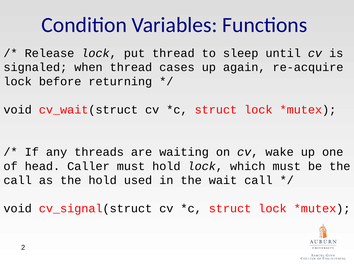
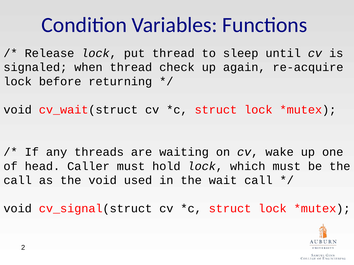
cases: cases -> check (177, 67)
the hold: hold -> void (103, 181)
